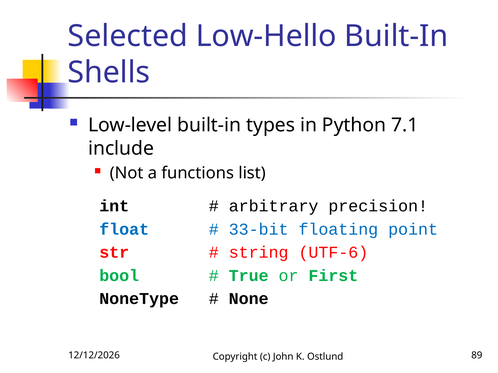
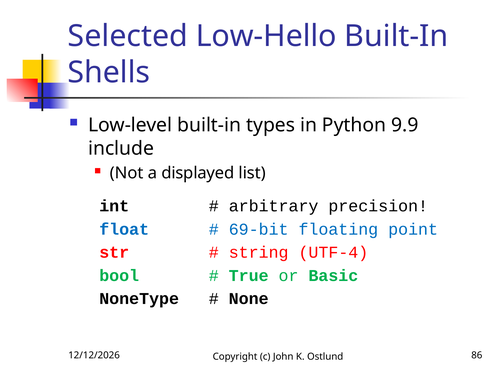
7.1: 7.1 -> 9.9 (405, 125)
functions: functions -> displayed (198, 173)
33-bit: 33-bit -> 69-bit (259, 230)
UTF-6: UTF-6 -> UTF-4 (333, 253)
First: First -> Basic (333, 276)
89: 89 -> 86 (477, 356)
